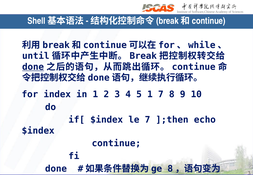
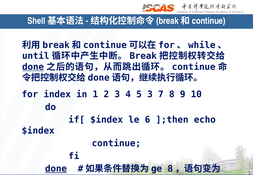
5 1: 1 -> 3 (150, 94)
le 7: 7 -> 6 (148, 120)
done underline: none -> present (56, 169)
